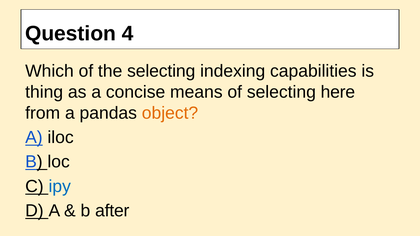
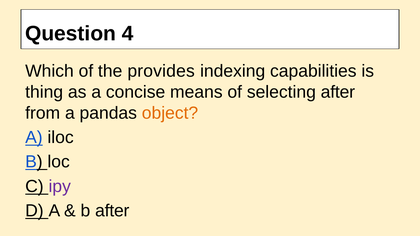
the selecting: selecting -> provides (161, 71)
selecting here: here -> after (338, 92)
ipy colour: blue -> purple (60, 187)
